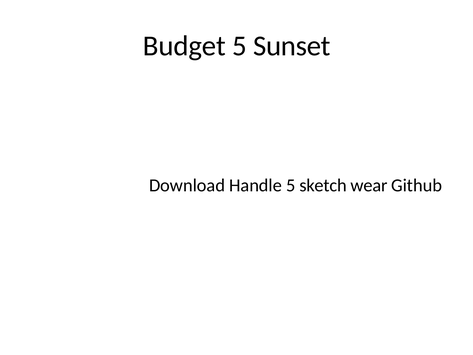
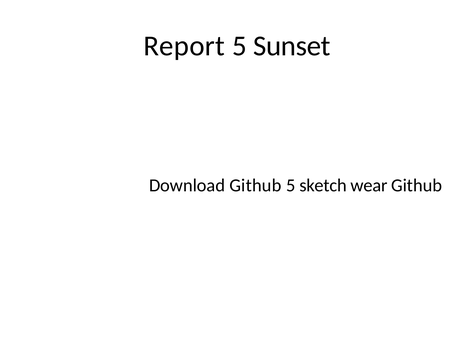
Budget: Budget -> Report (184, 46)
Download Handle: Handle -> Github (255, 185)
